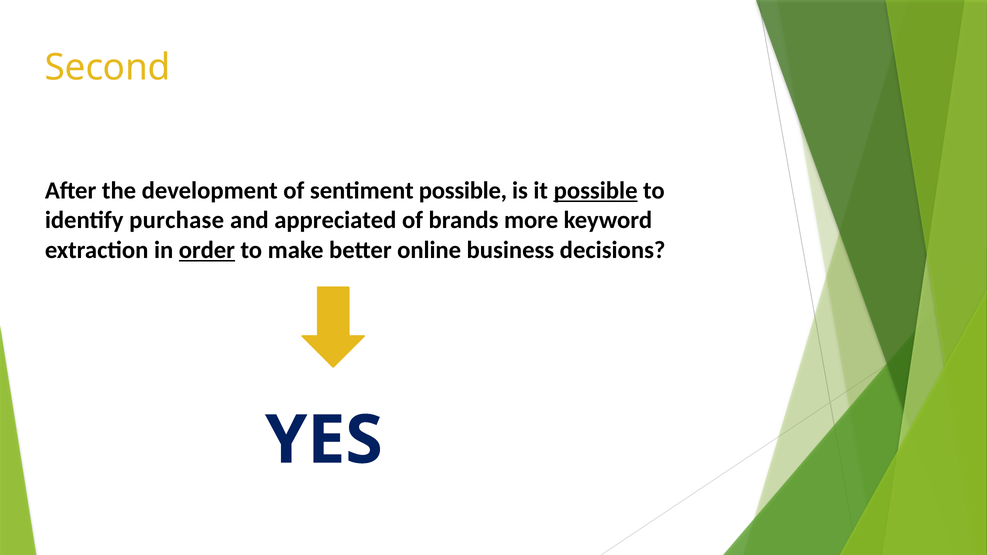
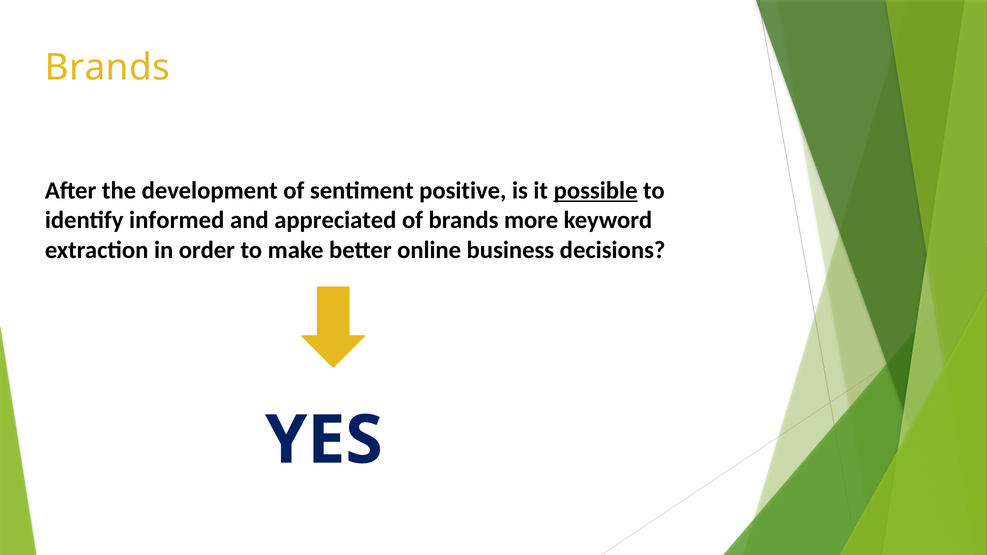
Second: Second -> Brands (107, 67)
sentiment possible: possible -> positive (463, 191)
purchase: purchase -> informed (177, 220)
order underline: present -> none (207, 250)
